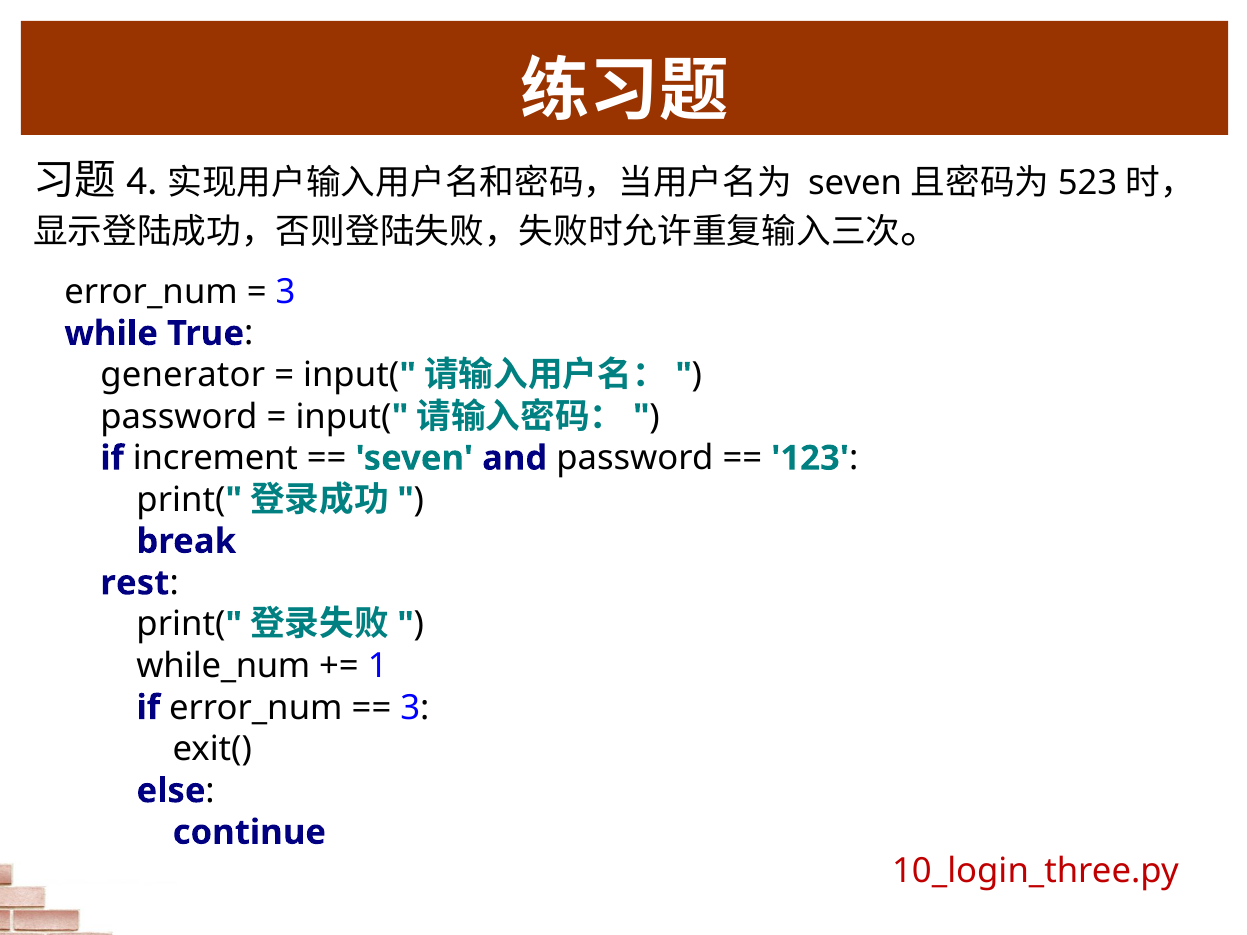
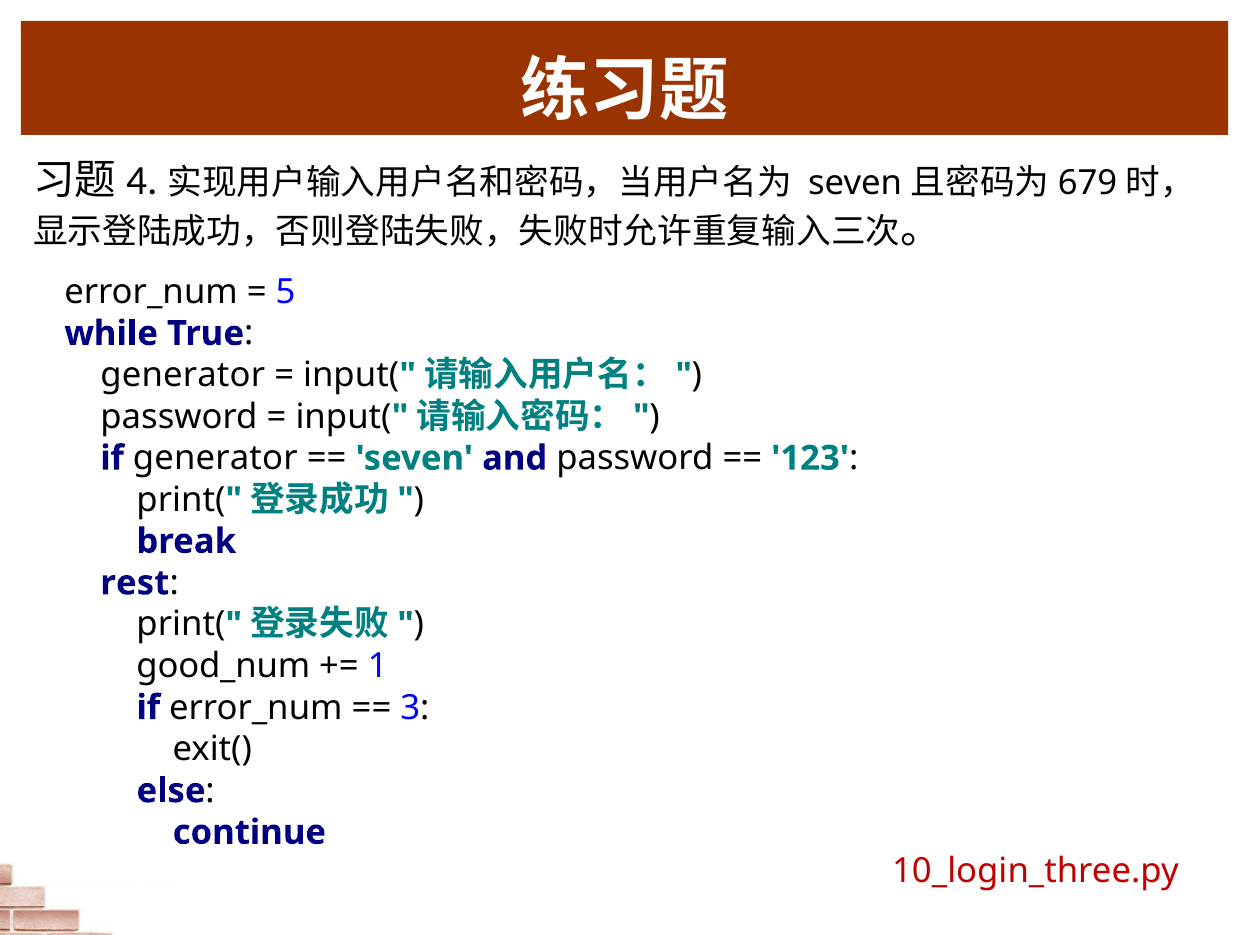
523: 523 -> 679 (1088, 183)
3: 3 -> 5 (286, 292)
if increment: increment -> generator (215, 458)
while_num: while_num -> good_num (223, 666)
